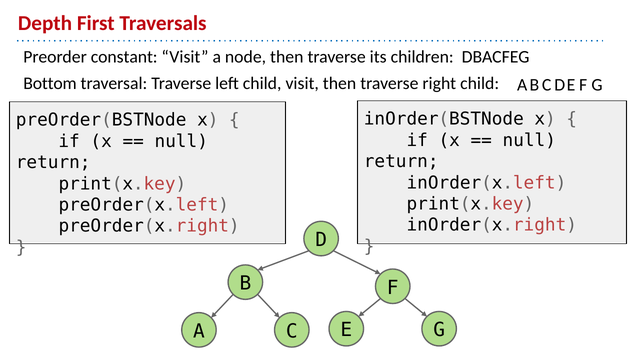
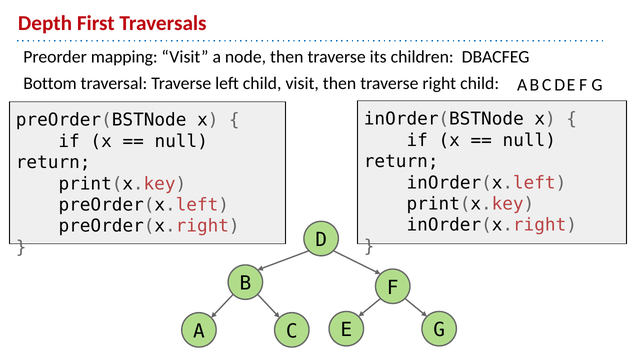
constant: constant -> mapping (124, 57)
